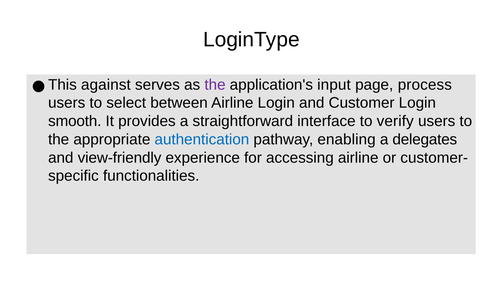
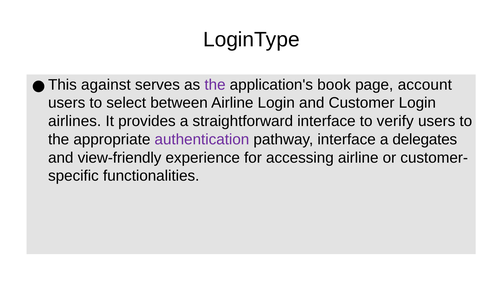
input: input -> book (334, 85)
process: process -> account (425, 85)
smooth: smooth -> airlines (75, 121)
authentication colour: blue -> purple (202, 139)
pathway enabling: enabling -> interface (347, 139)
